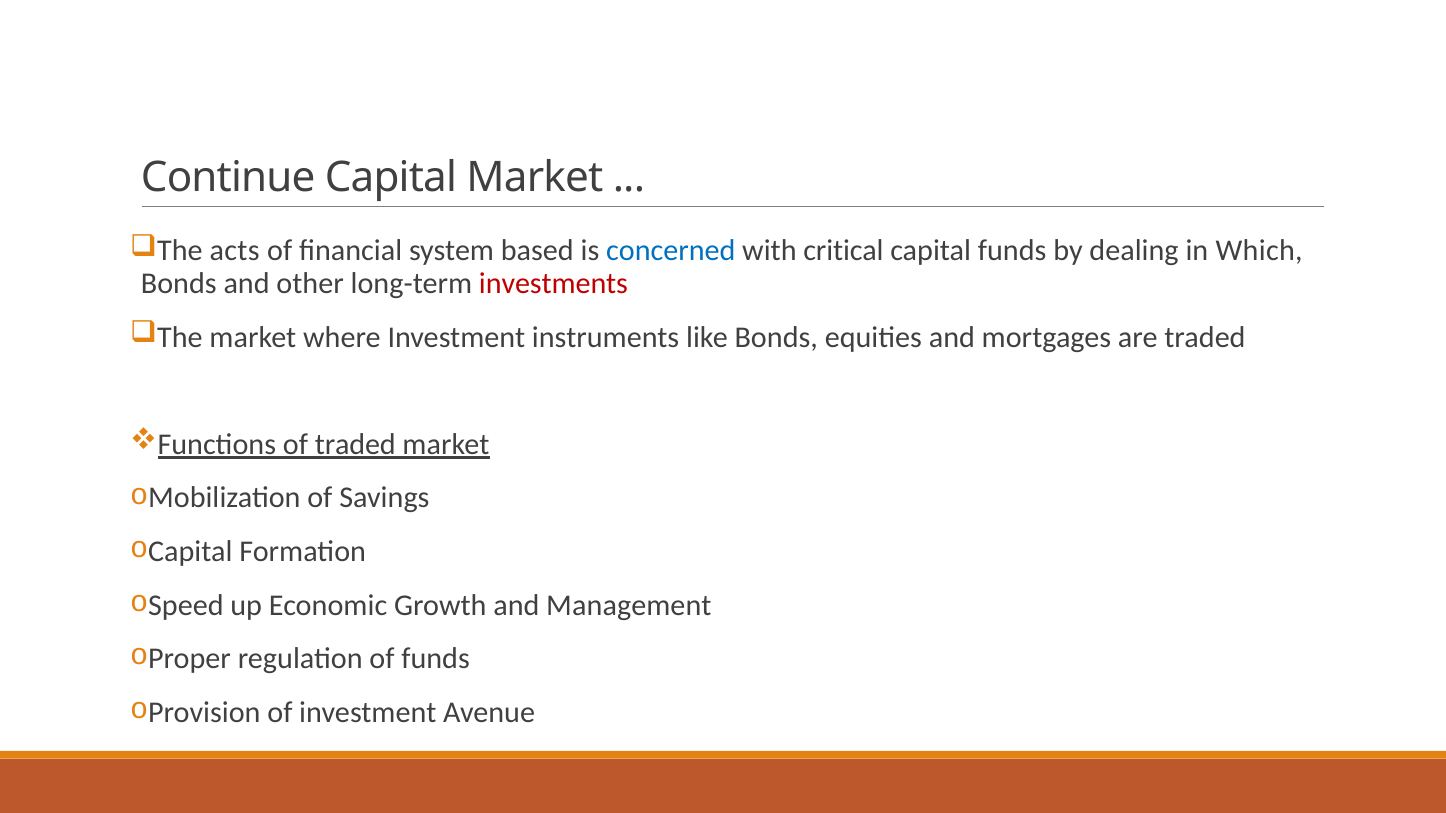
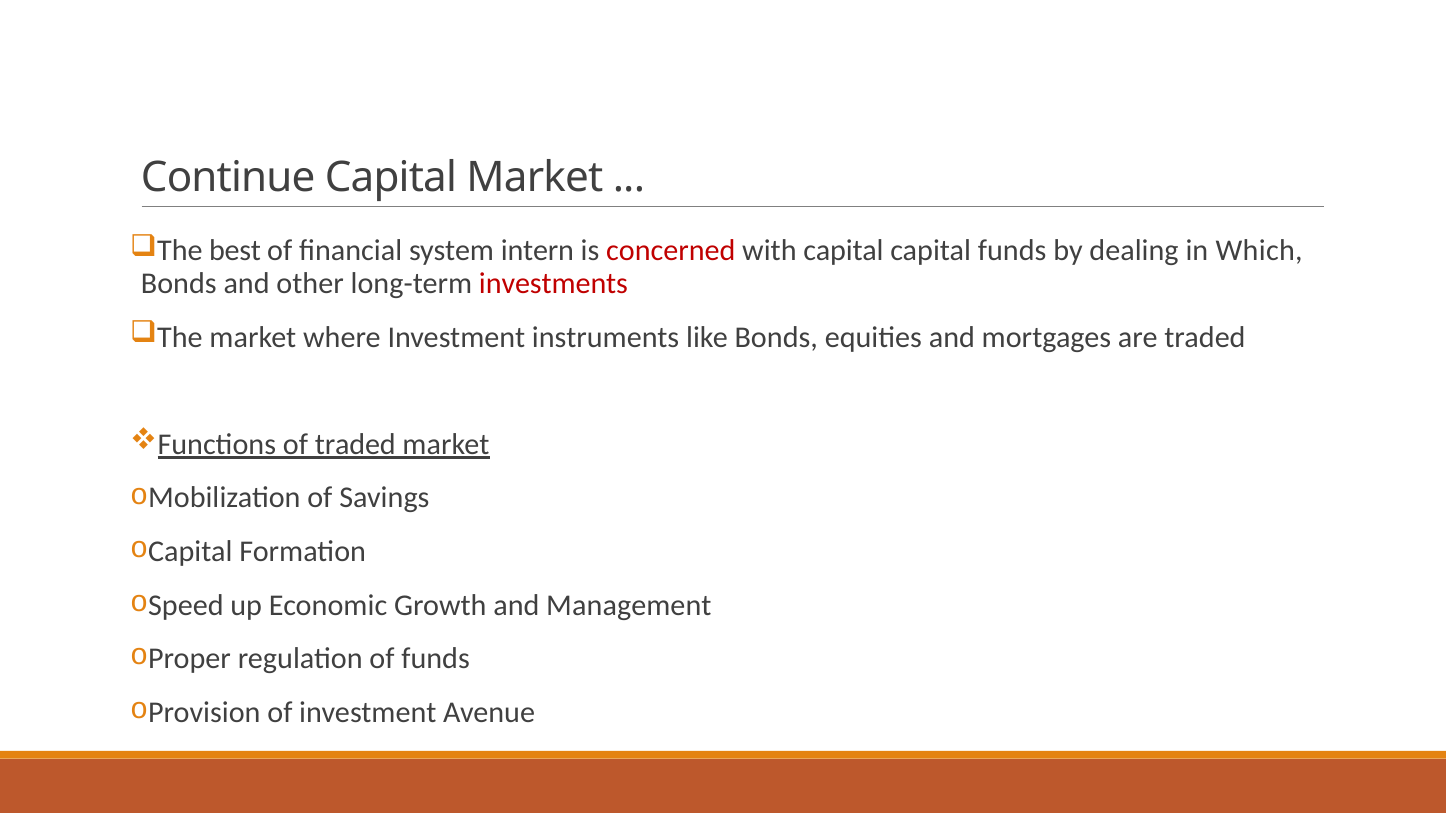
acts: acts -> best (235, 251)
based: based -> intern (537, 251)
concerned colour: blue -> red (671, 251)
with critical: critical -> capital (844, 251)
